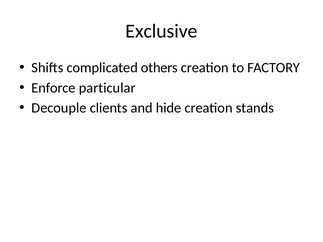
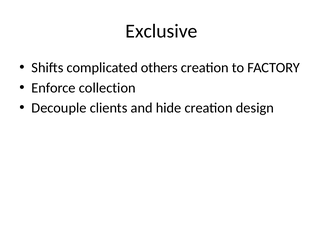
particular: particular -> collection (107, 88)
stands: stands -> design (255, 108)
